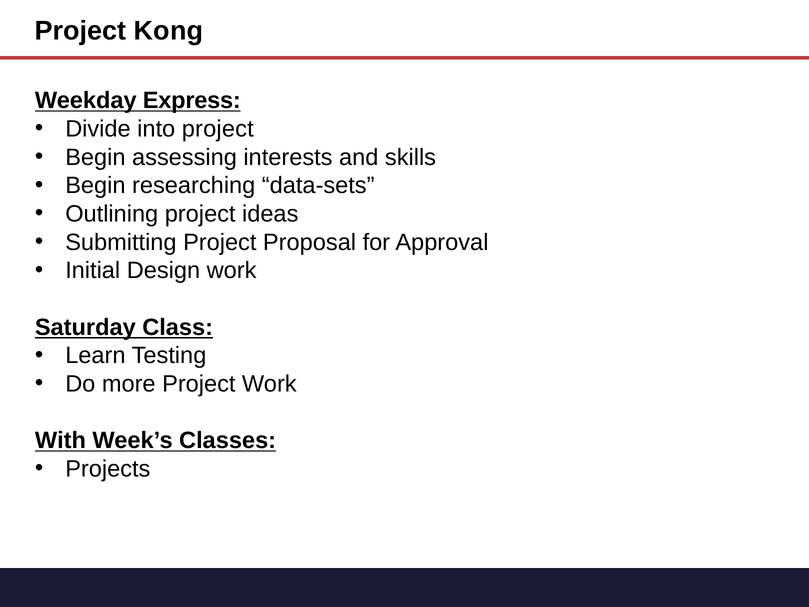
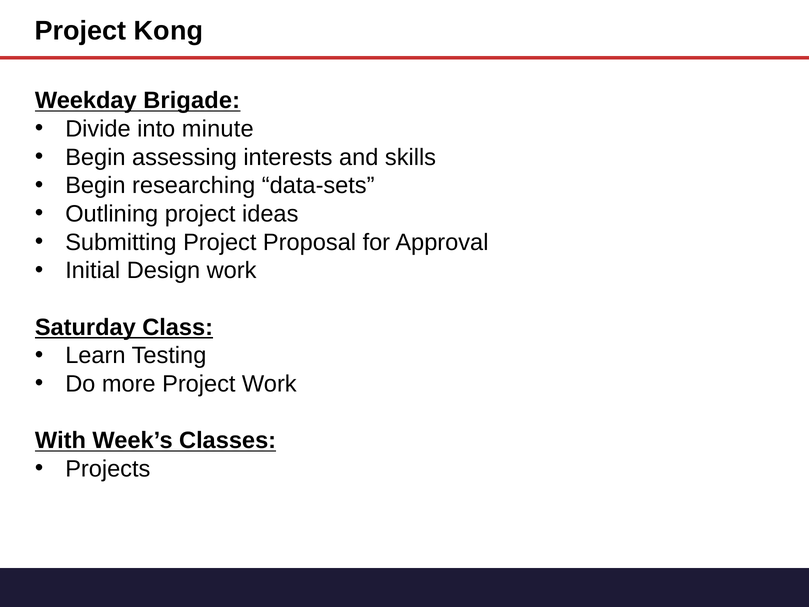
Express: Express -> Brigade (192, 101)
into project: project -> minute (218, 129)
